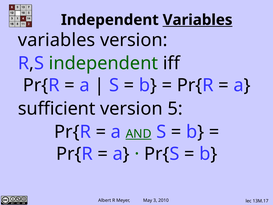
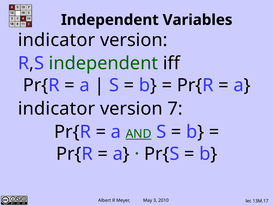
Variables underline: present -> none (198, 20)
variables: variables -> indicator (57, 40)
sufficient: sufficient -> indicator (57, 108)
5: 5 -> 7 (175, 108)
